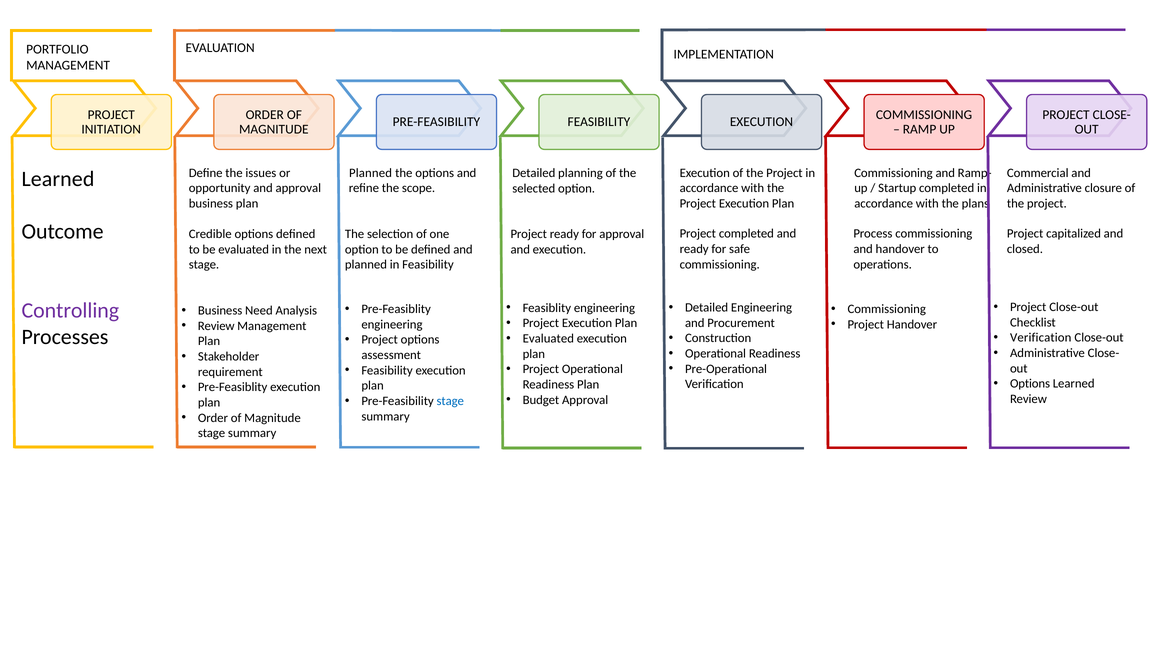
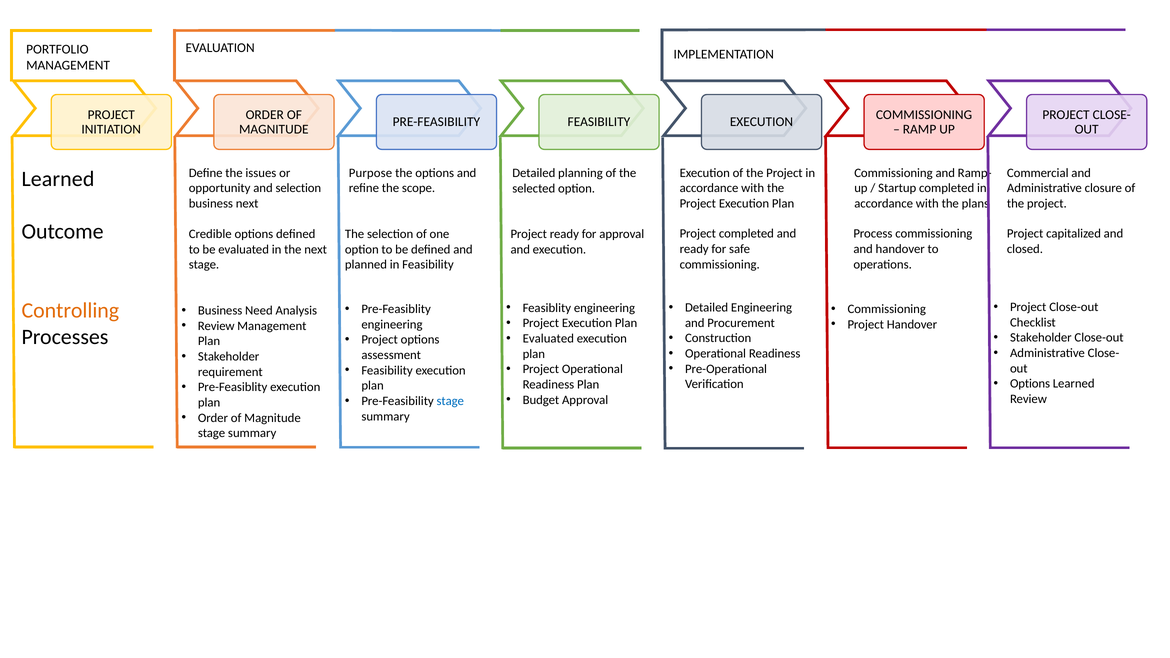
Planned: Planned -> Purpose (371, 173)
and approval: approval -> selection (298, 188)
business plan: plan -> next (247, 204)
Controlling colour: purple -> orange (70, 311)
Verification: Verification -> Stakeholder (1041, 338)
